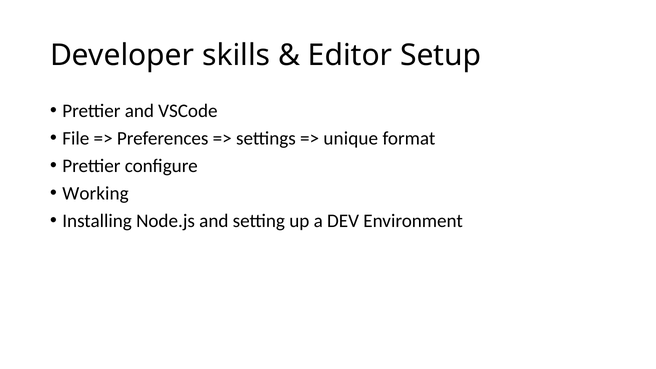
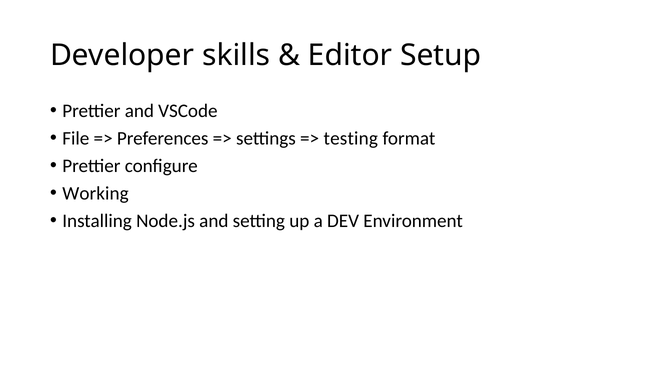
unique: unique -> testing (351, 138)
